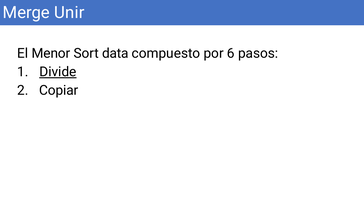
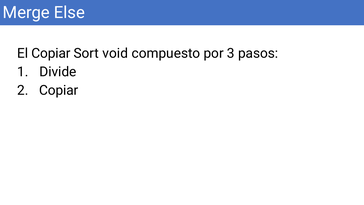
Unir: Unir -> Else (69, 13)
El Menor: Menor -> Copiar (51, 53)
data: data -> void (115, 53)
6: 6 -> 3 (231, 53)
Divide underline: present -> none (58, 72)
